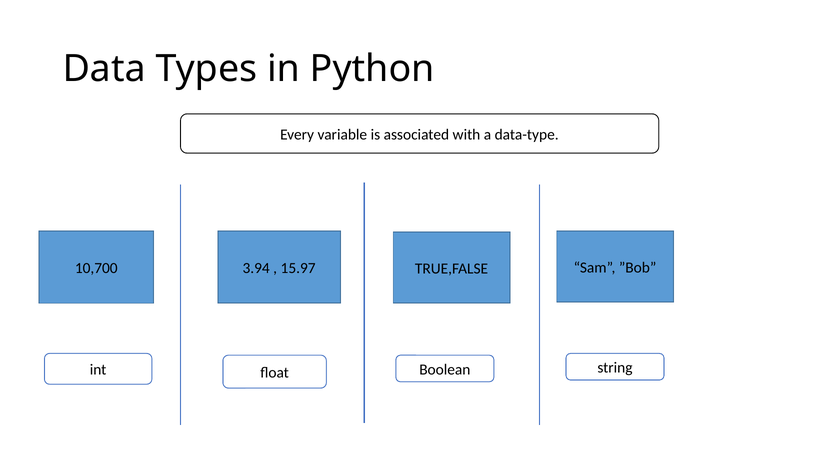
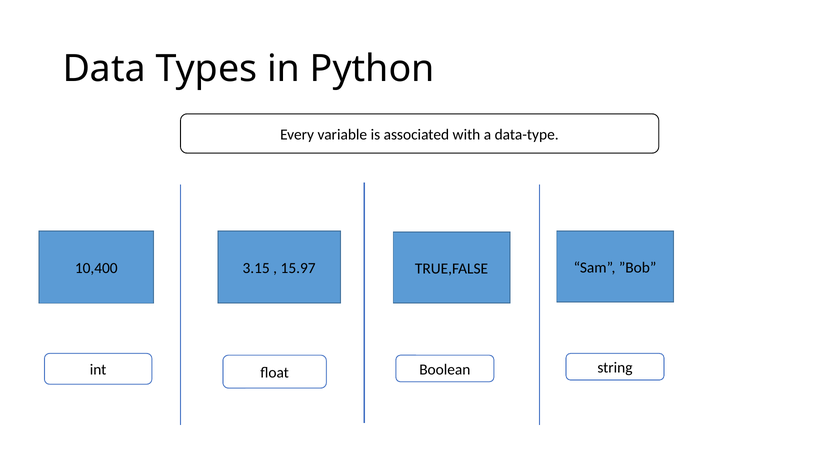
3.94: 3.94 -> 3.15 (256, 268)
10,700: 10,700 -> 10,400 (96, 268)
